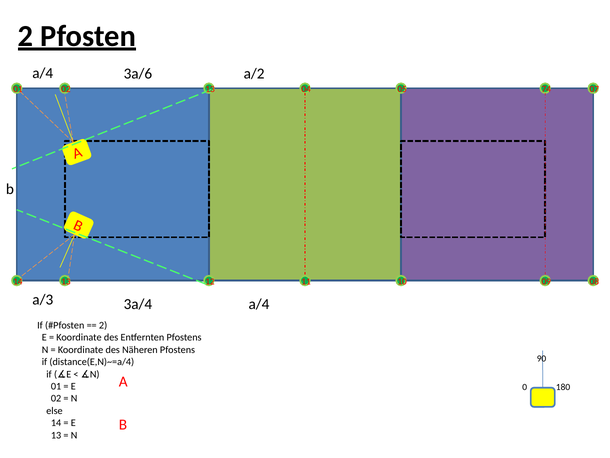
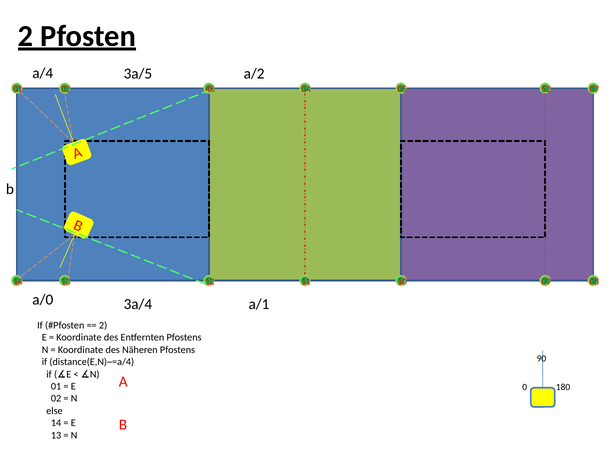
3a/6: 3a/6 -> 3a/5 (138, 74)
02 13: 13 -> 48 (210, 89)
74: 74 -> 52 (546, 89)
a/3: a/3 -> a/0 (43, 300)
a/4: a/4 -> a/1 (259, 304)
